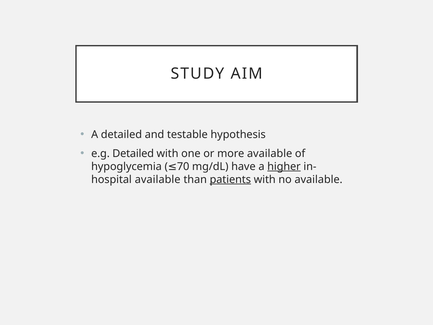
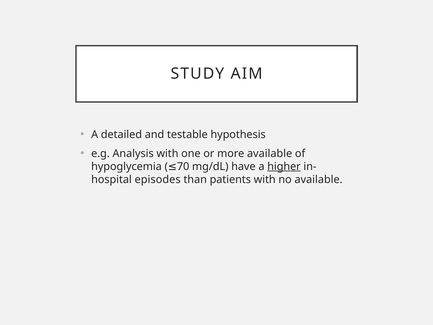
e.g Detailed: Detailed -> Analysis (133, 153)
available: available -> episodes (158, 179)
patients underline: present -> none (230, 179)
